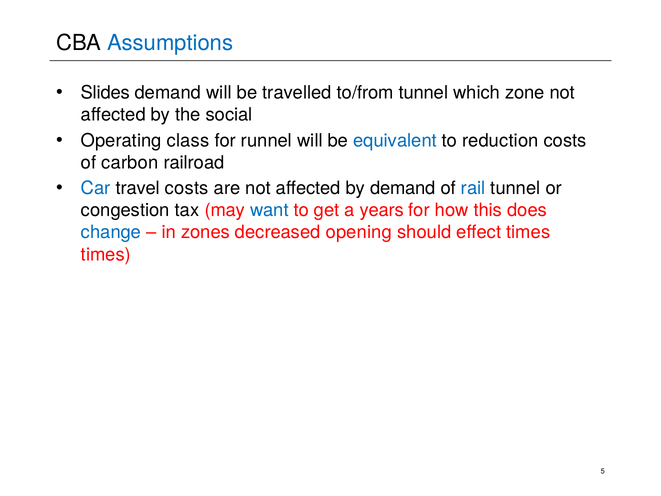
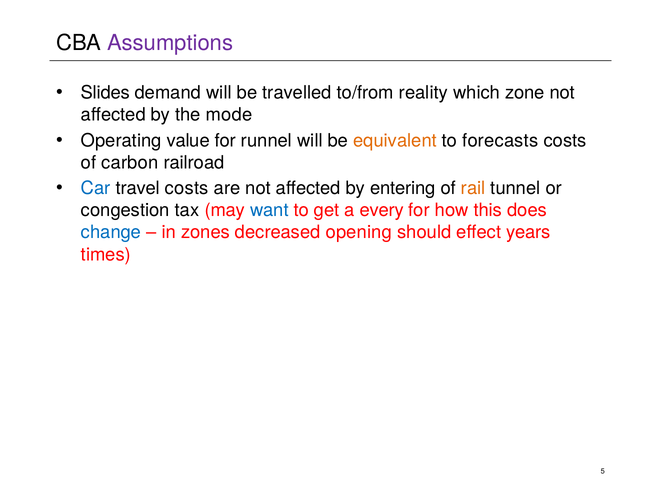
Assumptions colour: blue -> purple (170, 43)
to/from tunnel: tunnel -> reality (423, 93)
social: social -> mode (229, 115)
class: class -> value (188, 140)
equivalent colour: blue -> orange (395, 140)
reduction: reduction -> forecasts (500, 140)
by demand: demand -> entering (403, 188)
rail colour: blue -> orange (473, 188)
years: years -> every (382, 210)
effect times: times -> years (528, 232)
